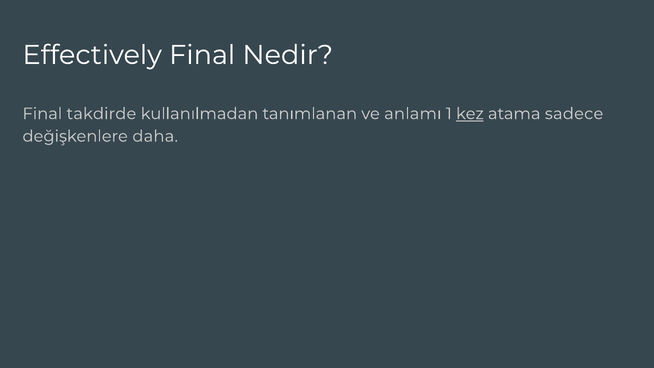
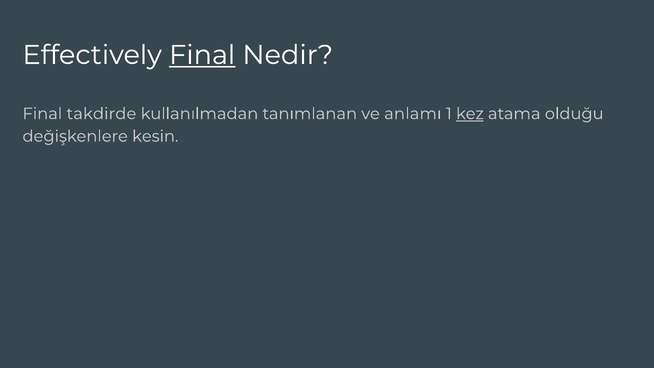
Final underline: none -> present (202, 55)
sadece: sadece -> olduğu (574, 114)
daha: daha -> kesin (155, 136)
